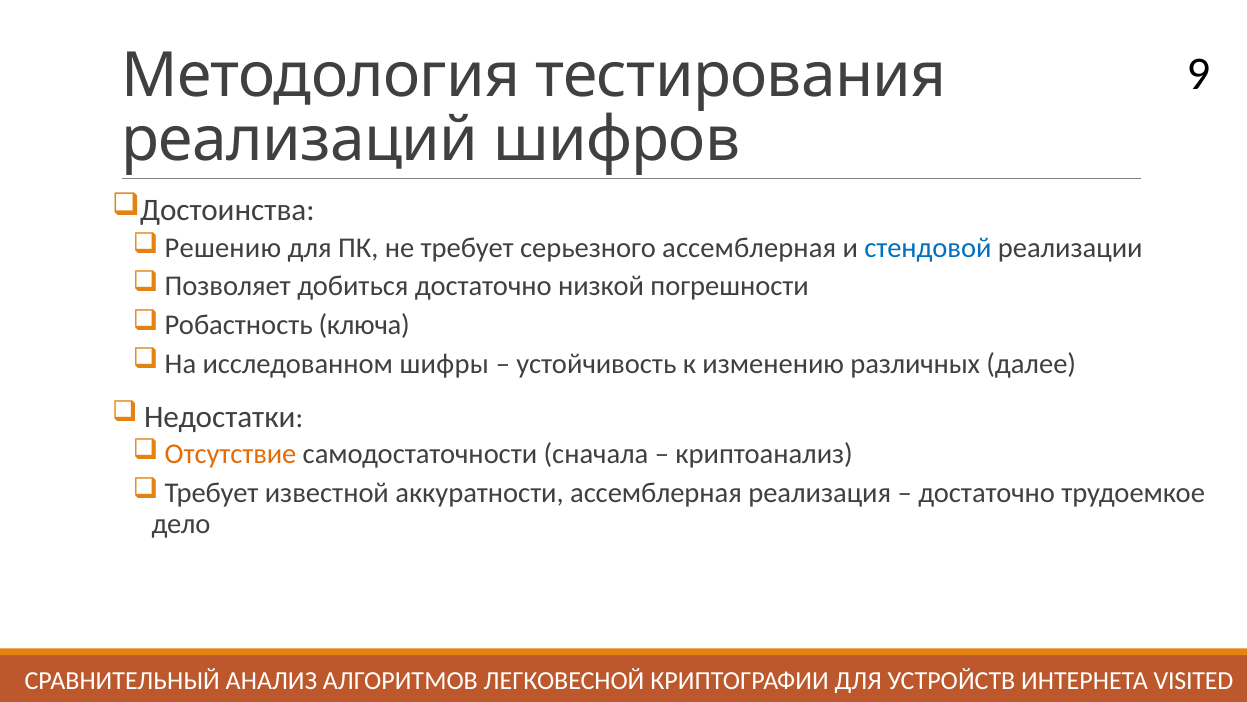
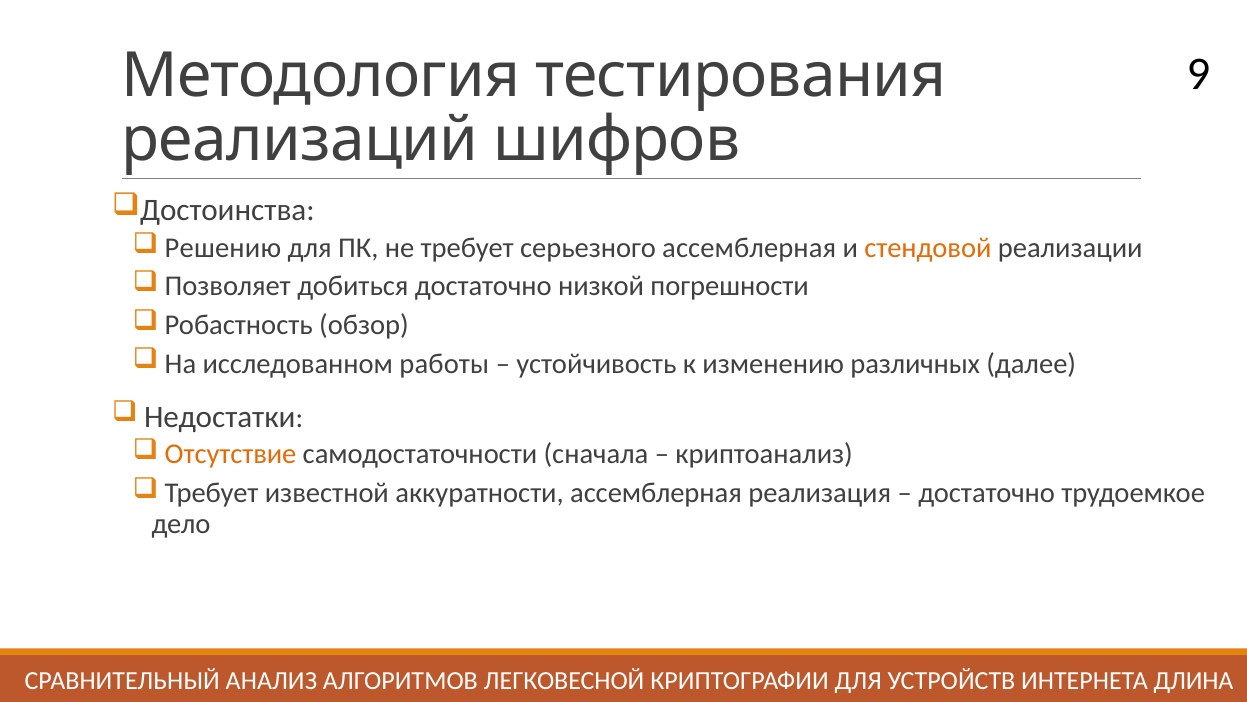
стендовой colour: blue -> orange (928, 248)
ключа: ключа -> обзор (364, 325)
шифры: шифры -> работы (444, 363)
VISITED: VISITED -> ДЛИНА (1194, 680)
